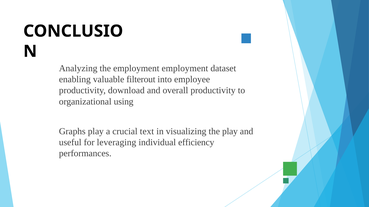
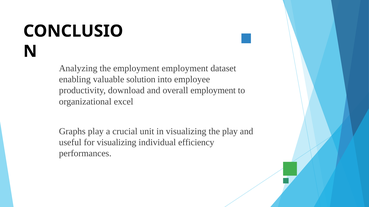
filterout: filterout -> solution (141, 80)
overall productivity: productivity -> employment (213, 91)
using: using -> excel (124, 102)
text: text -> unit (147, 132)
for leveraging: leveraging -> visualizing (117, 143)
